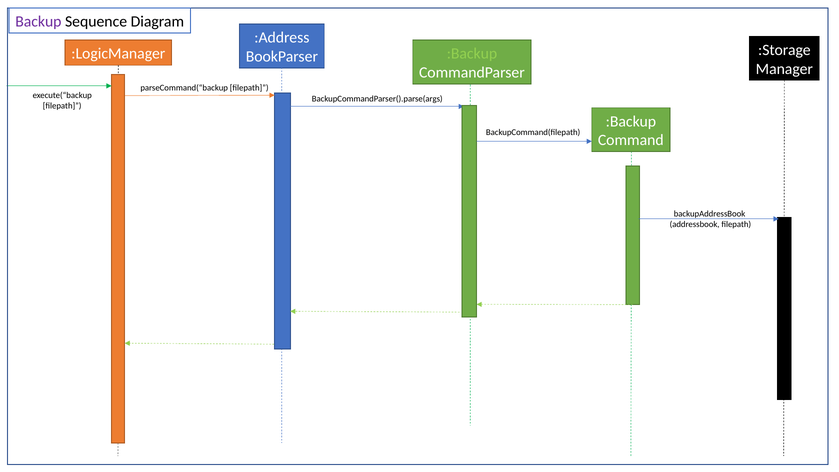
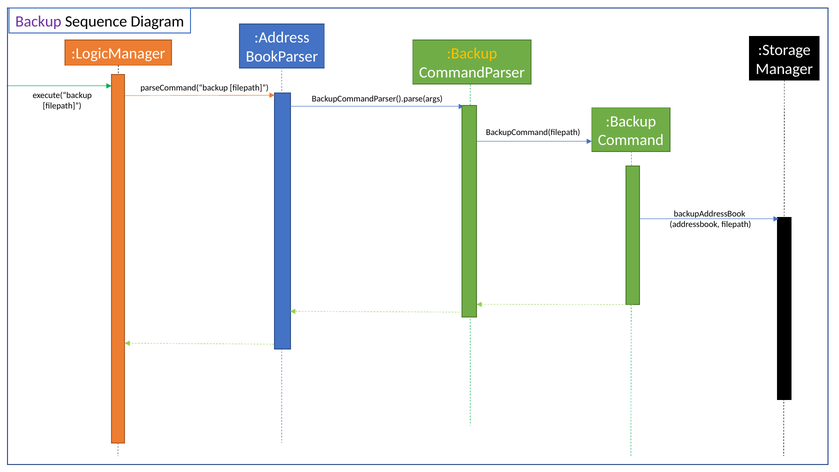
:Backup colour: light green -> yellow (472, 54)
